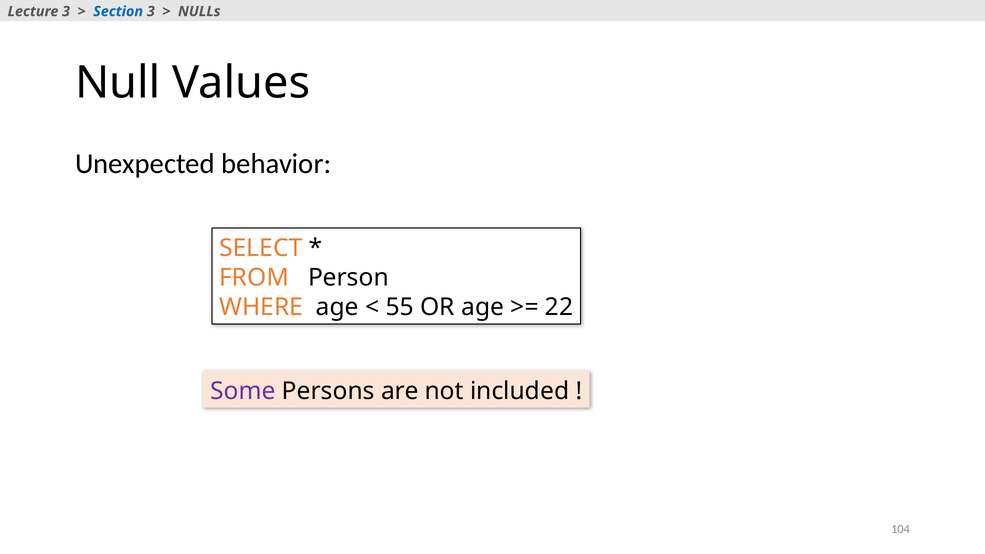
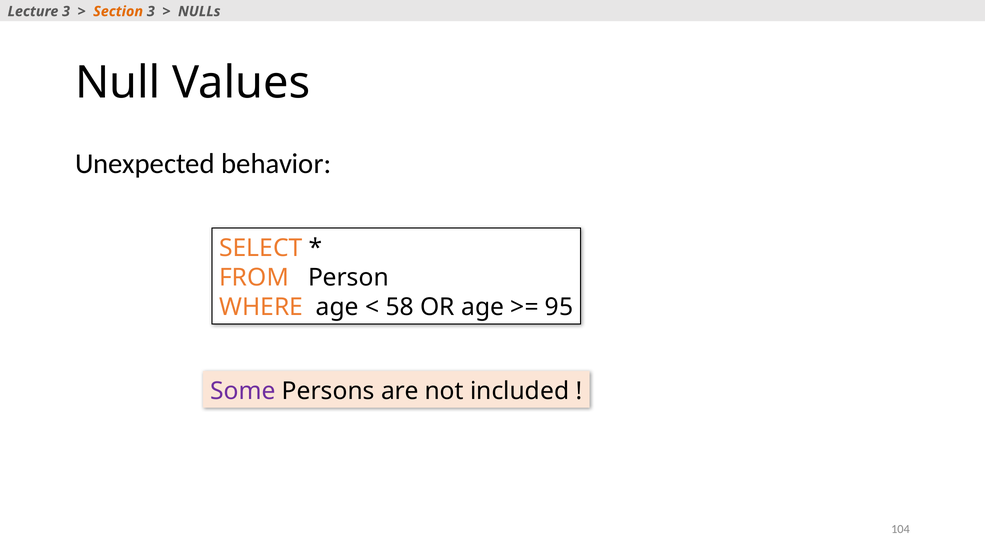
Section colour: blue -> orange (118, 11)
55: 55 -> 58 (400, 307)
22: 22 -> 95 (559, 307)
